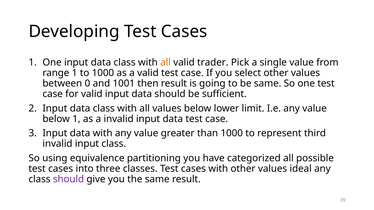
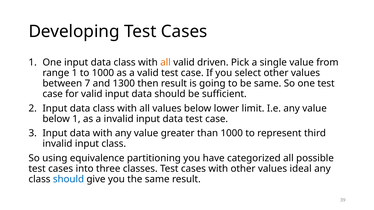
trader: trader -> driven (213, 63)
0: 0 -> 7 (87, 84)
1001: 1001 -> 1300 (124, 84)
should colour: purple -> blue (68, 179)
